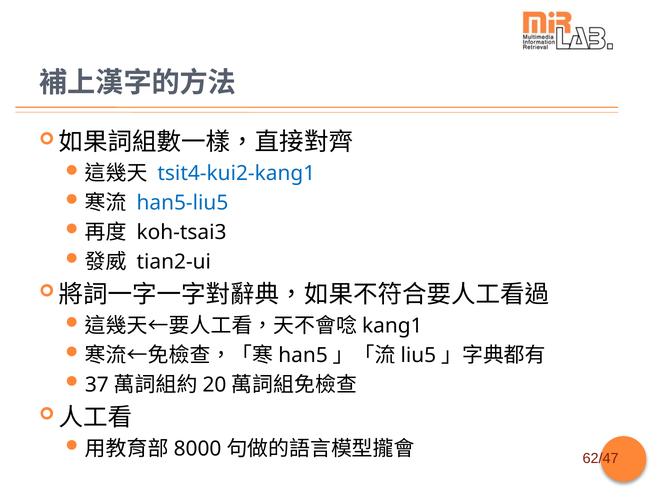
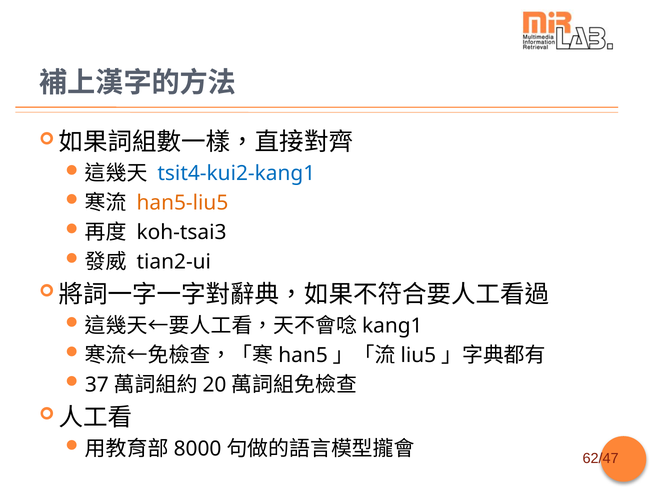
han5-liu5 colour: blue -> orange (182, 203)
